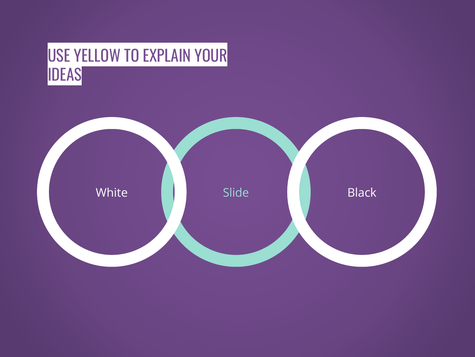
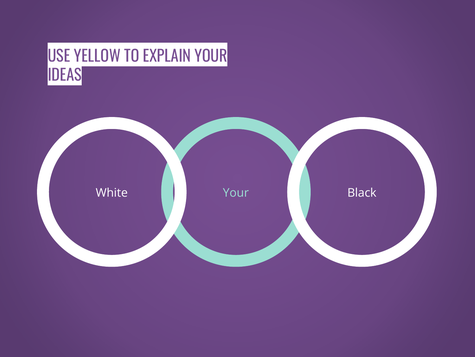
Slide: Slide -> Your (236, 192)
